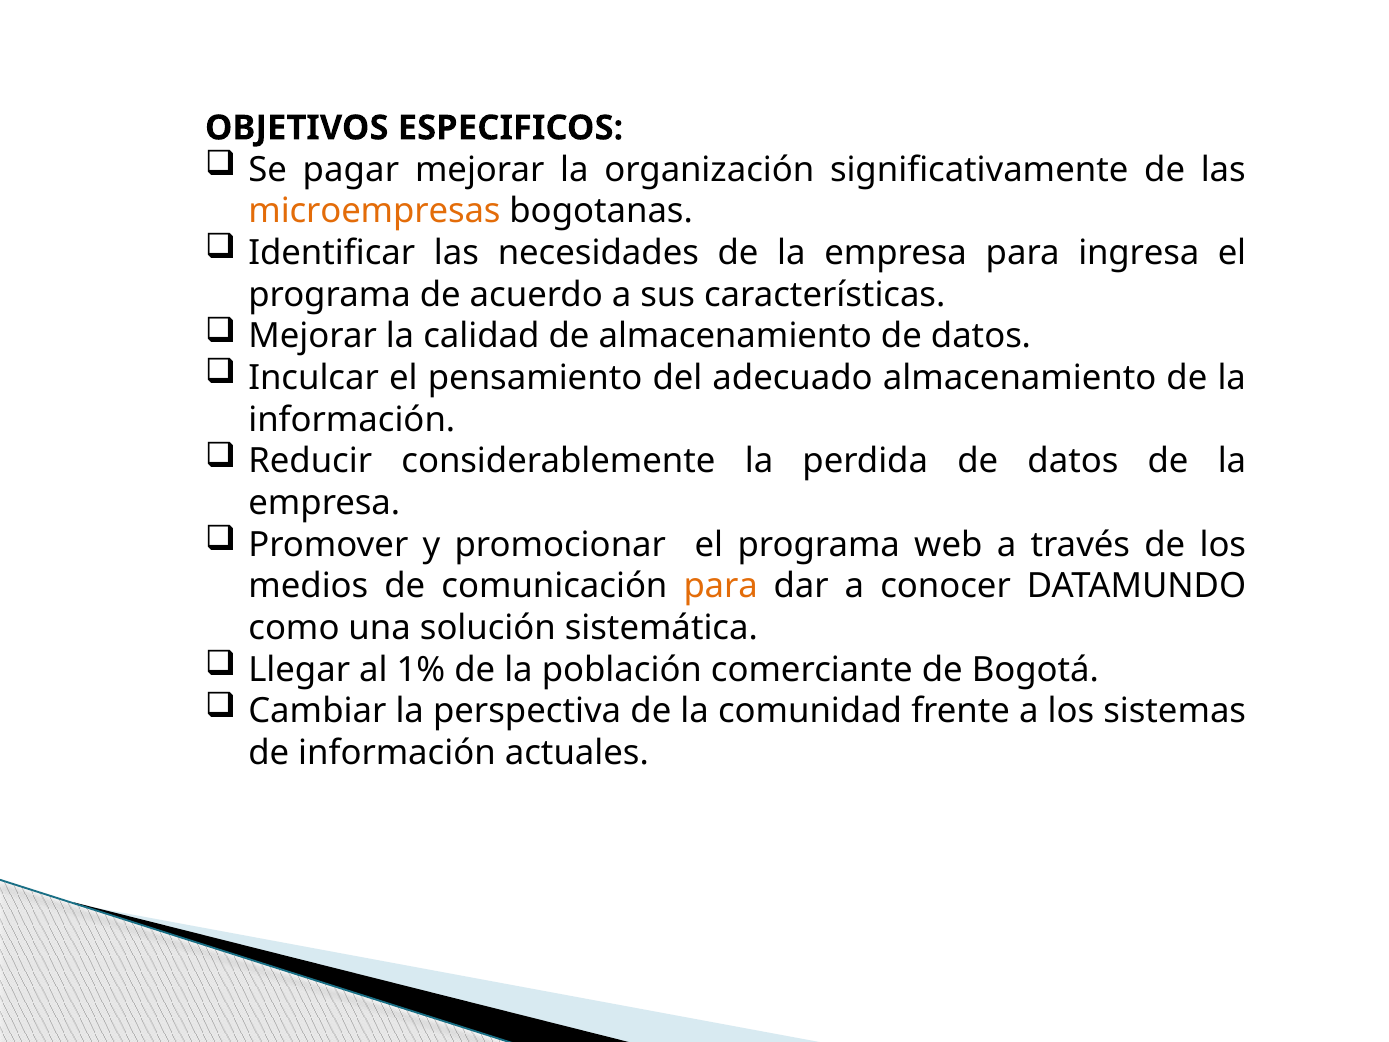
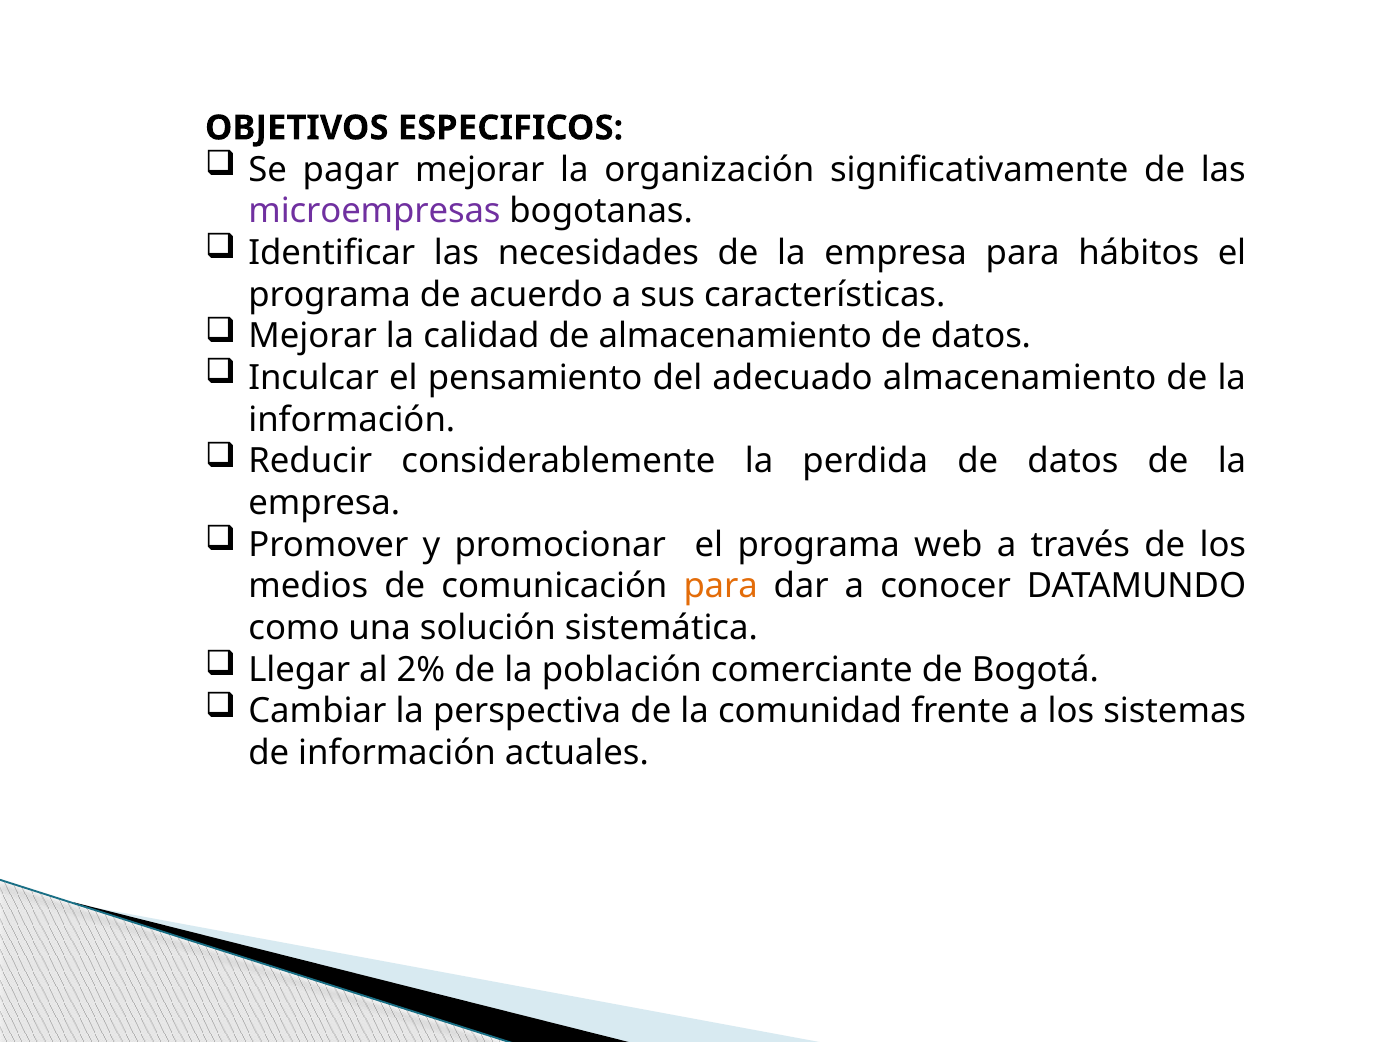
microempresas colour: orange -> purple (374, 211)
ingresa: ingresa -> hábitos (1139, 253)
1%: 1% -> 2% (421, 670)
